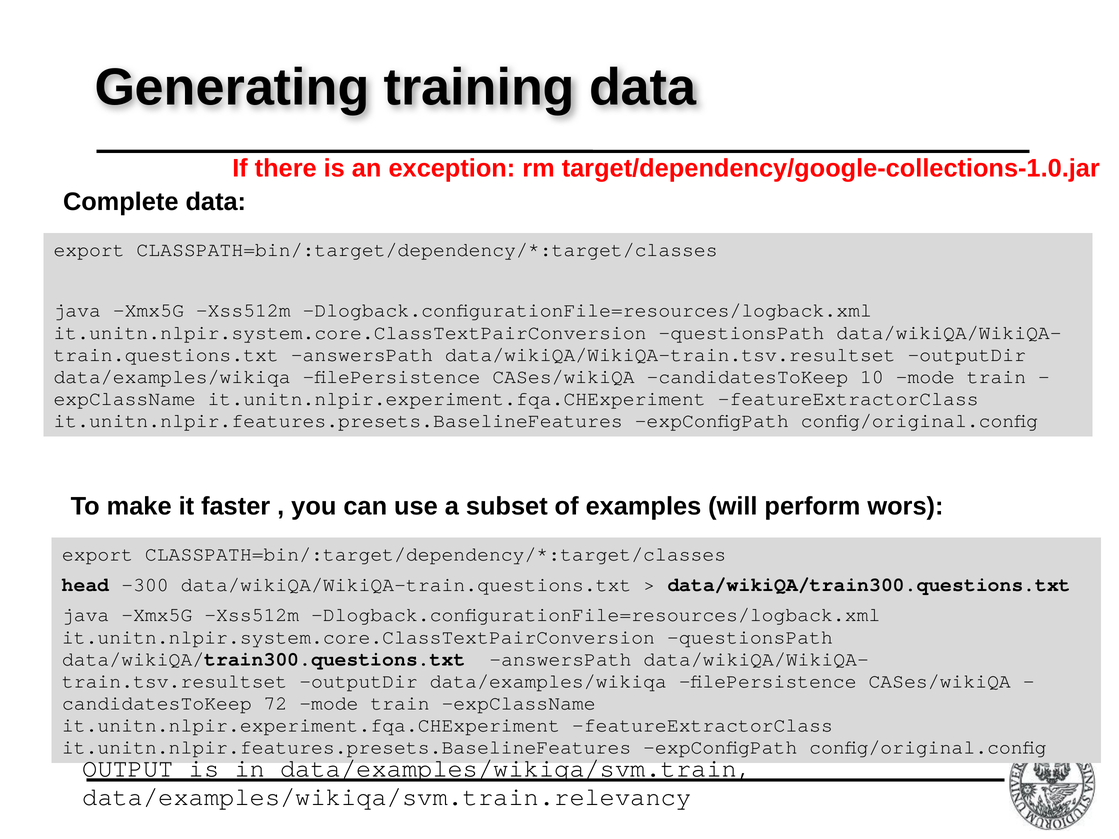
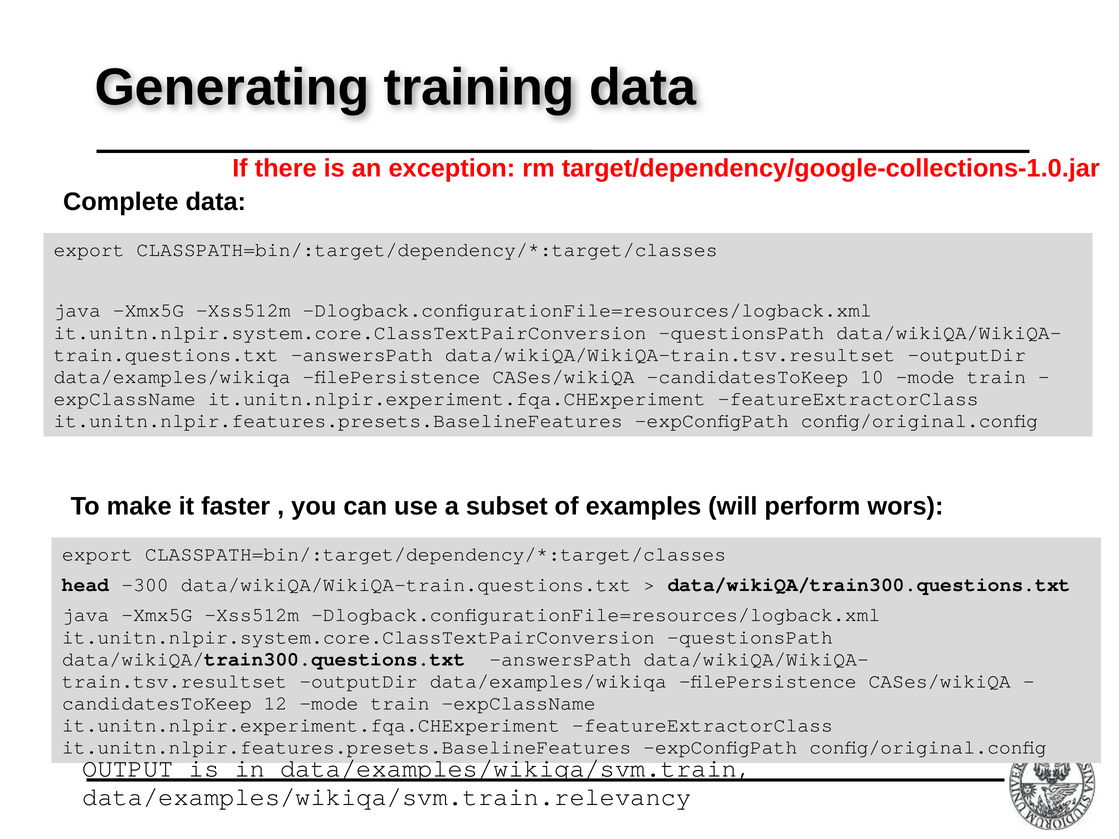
72: 72 -> 12 (275, 703)
